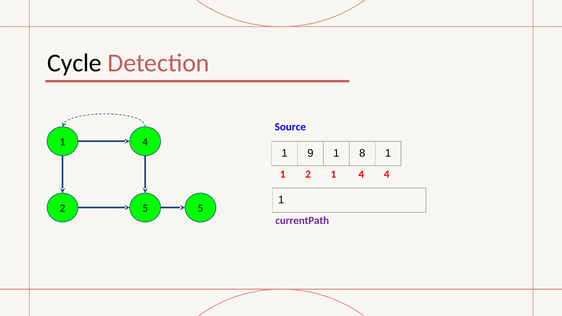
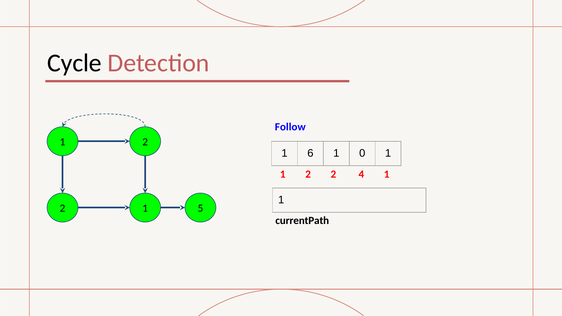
Source: Source -> Follow (290, 127)
4: 4 -> 2 (145, 142)
9: 9 -> 6 (310, 153)
8: 8 -> 0 (362, 153)
1: 1 -> 2 (333, 174)
4 4: 4 -> 1 (387, 174)
2 5: 5 -> 1 (145, 208)
currentPath colour: purple -> black (302, 221)
